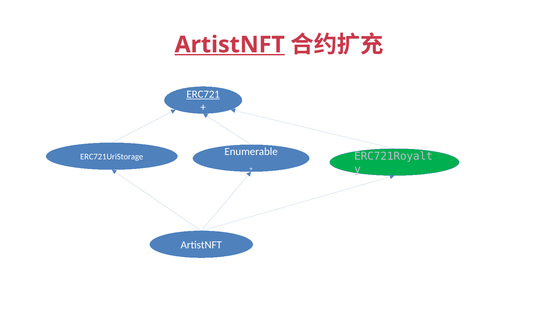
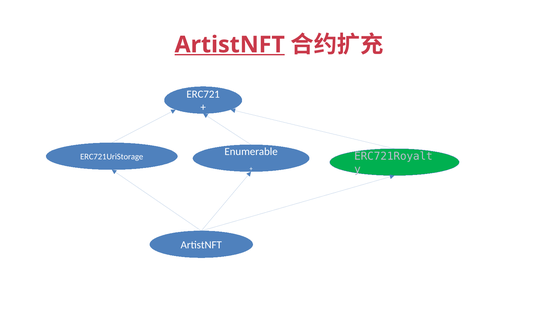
ERC721 underline: present -> none (203, 94)
